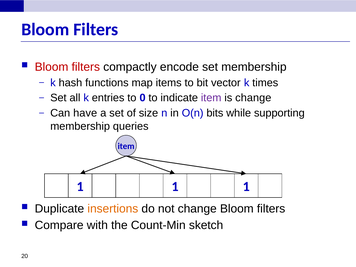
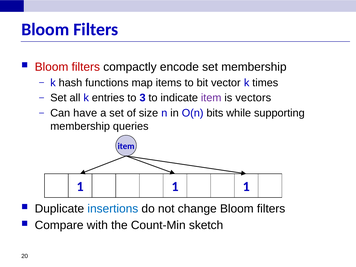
0: 0 -> 3 (143, 98)
is change: change -> vectors (253, 98)
insertions colour: orange -> blue (113, 209)
